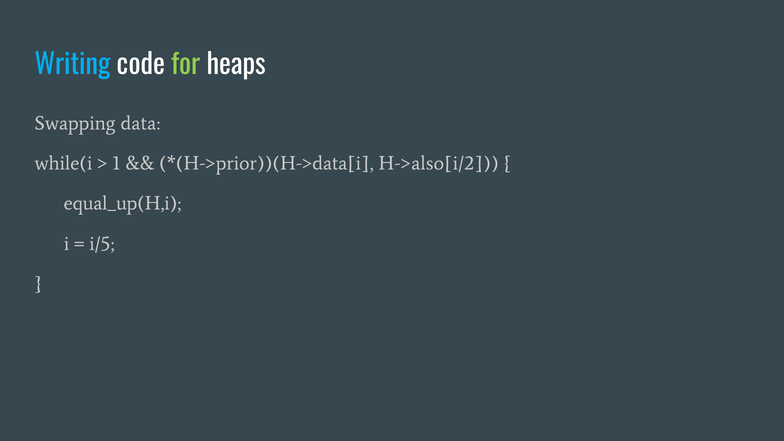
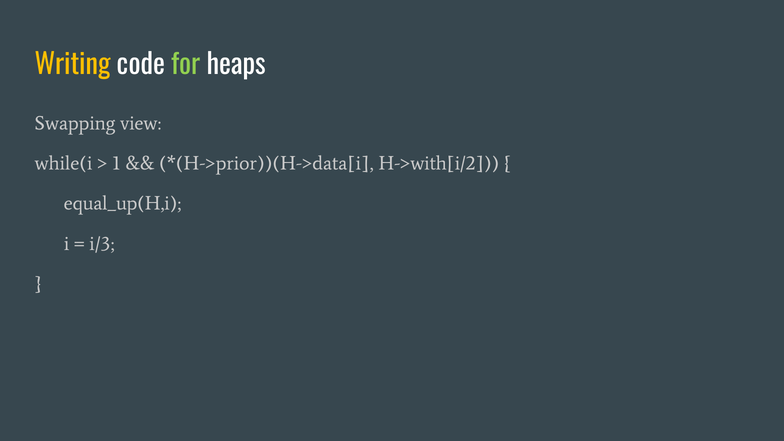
Writing colour: light blue -> yellow (73, 65)
data: data -> view (141, 123)
H->also[i/2: H->also[i/2 -> H->with[i/2 (439, 163)
i/5: i/5 -> i/3 (102, 244)
